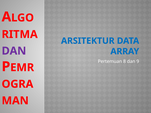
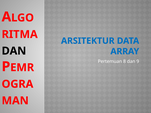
DAN colour: purple -> black (14, 51)
